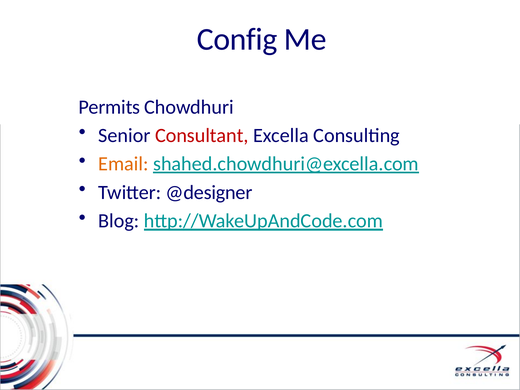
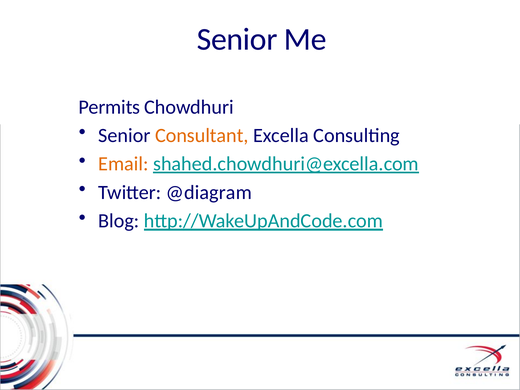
Config: Config -> Senior (237, 39)
Consultant colour: red -> orange (202, 135)
@designer: @designer -> @diagram (209, 193)
